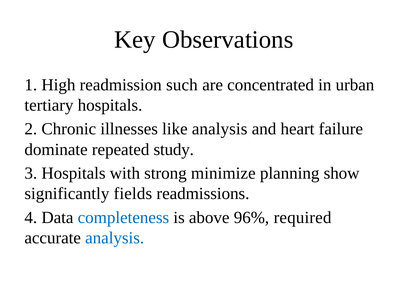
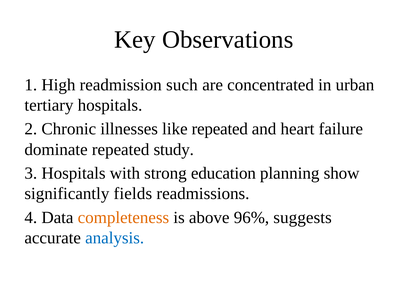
like analysis: analysis -> repeated (220, 129)
minimize: minimize -> education (223, 173)
completeness colour: blue -> orange (123, 217)
required: required -> suggests (303, 217)
